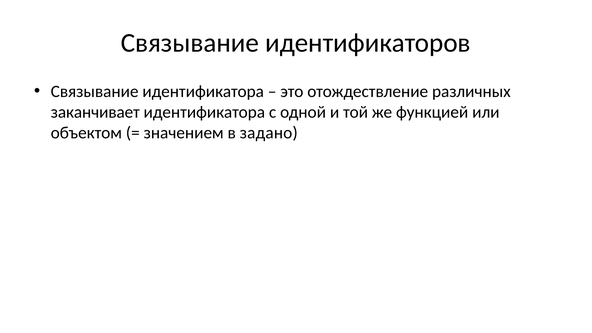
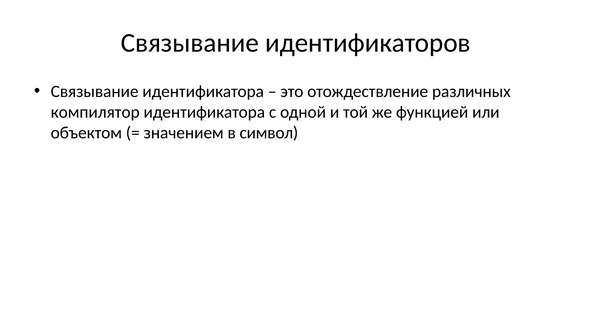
заканчивает: заканчивает -> компилятор (95, 112)
задано: задано -> символ (269, 133)
